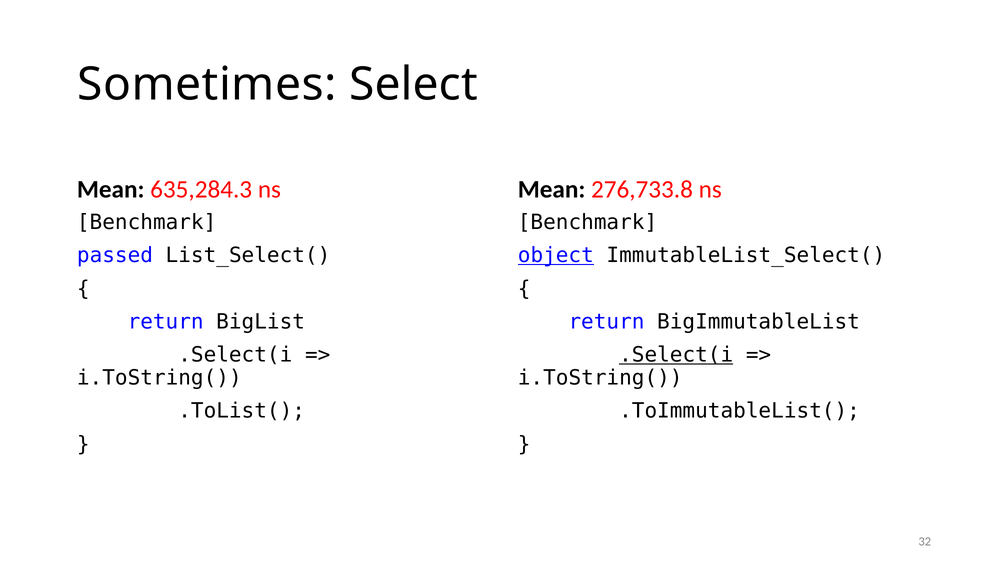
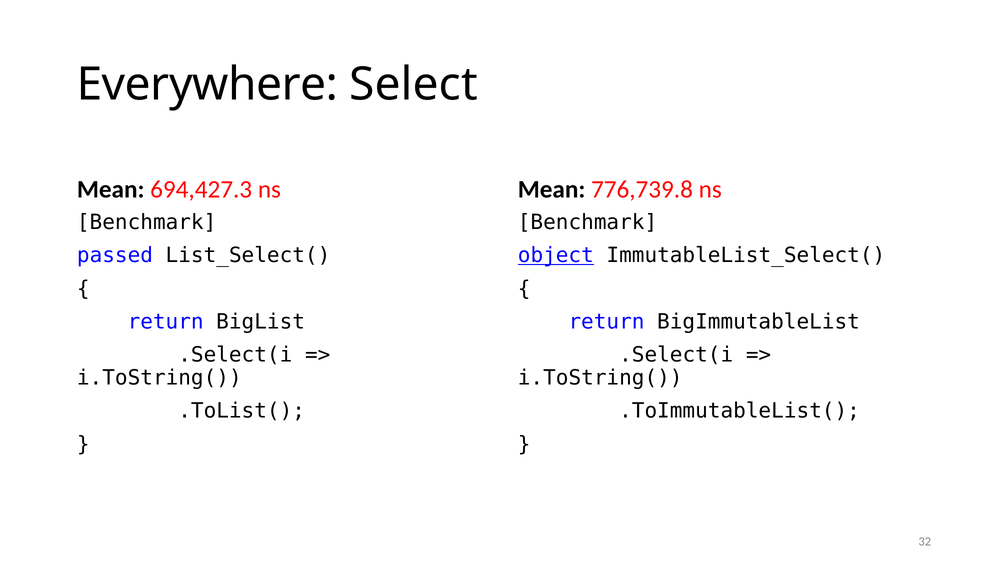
Sometimes: Sometimes -> Everywhere (207, 85)
635,284.3: 635,284.3 -> 694,427.3 (201, 190)
276,733.8: 276,733.8 -> 776,739.8 (642, 190)
.Select(i underline: present -> none (676, 355)
